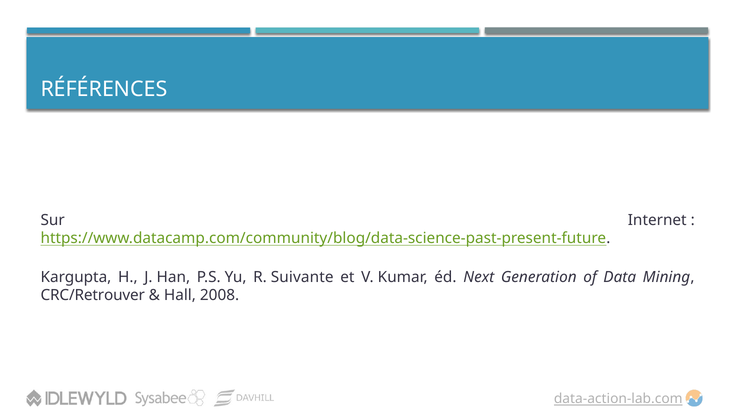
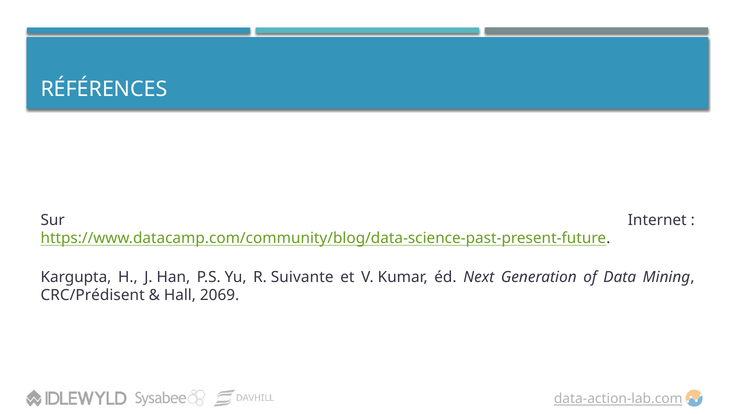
CRC/Retrouver: CRC/Retrouver -> CRC/Prédisent (93, 295)
2008: 2008 -> 2069 (220, 295)
